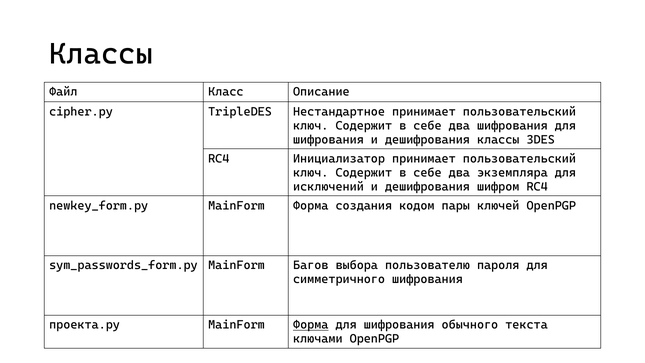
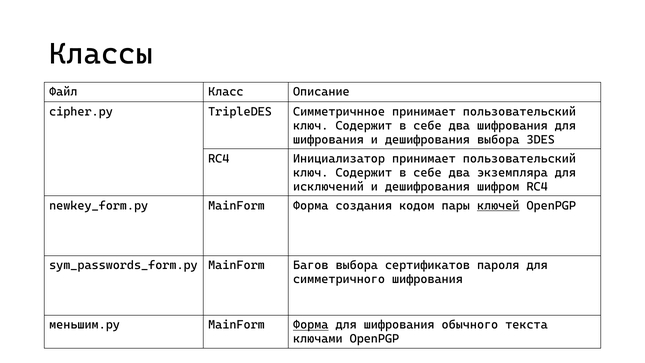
Нестандартное: Нестандартное -> Симметричнное (339, 112)
дешифрования классы: классы -> выбора (498, 140)
ключей underline: none -> present (498, 205)
пользователю: пользователю -> сертификатов (427, 265)
проекта.py: проекта.py -> меньшим.py (85, 325)
